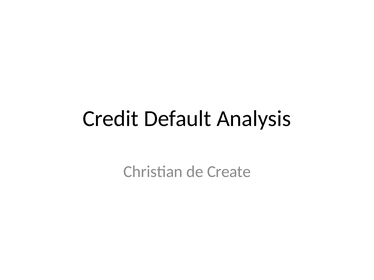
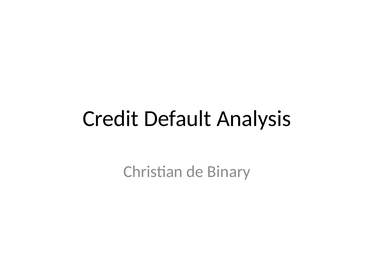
Create: Create -> Binary (229, 172)
